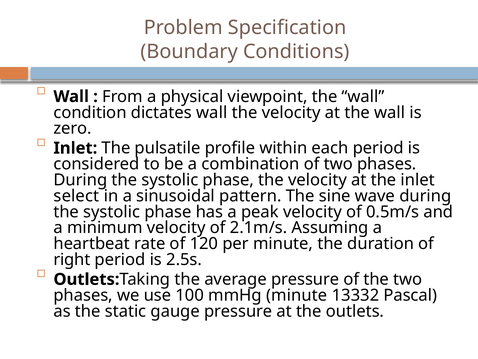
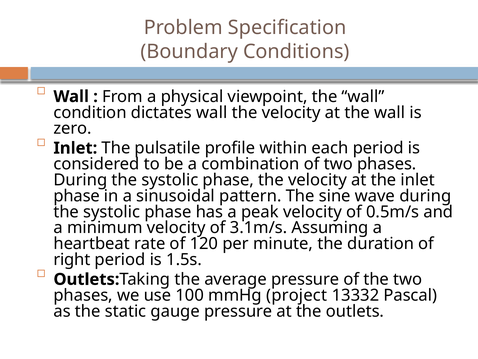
select: select -> phase (77, 196)
2.1m/s: 2.1m/s -> 3.1m/s (259, 228)
2.5s: 2.5s -> 1.5s (184, 259)
mmHg minute: minute -> project (297, 295)
